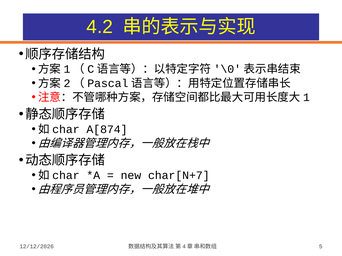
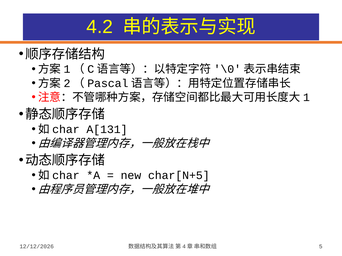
A[874: A[874 -> A[131 (107, 130)
char[N+7: char[N+7 -> char[N+5 (179, 176)
